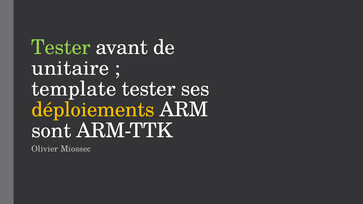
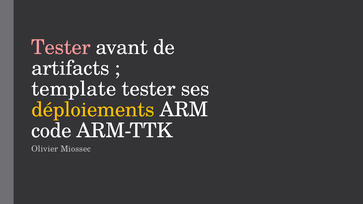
Tester colour: light green -> pink (61, 47)
unitaire: unitaire -> artifacts (70, 68)
sont: sont -> code (51, 131)
